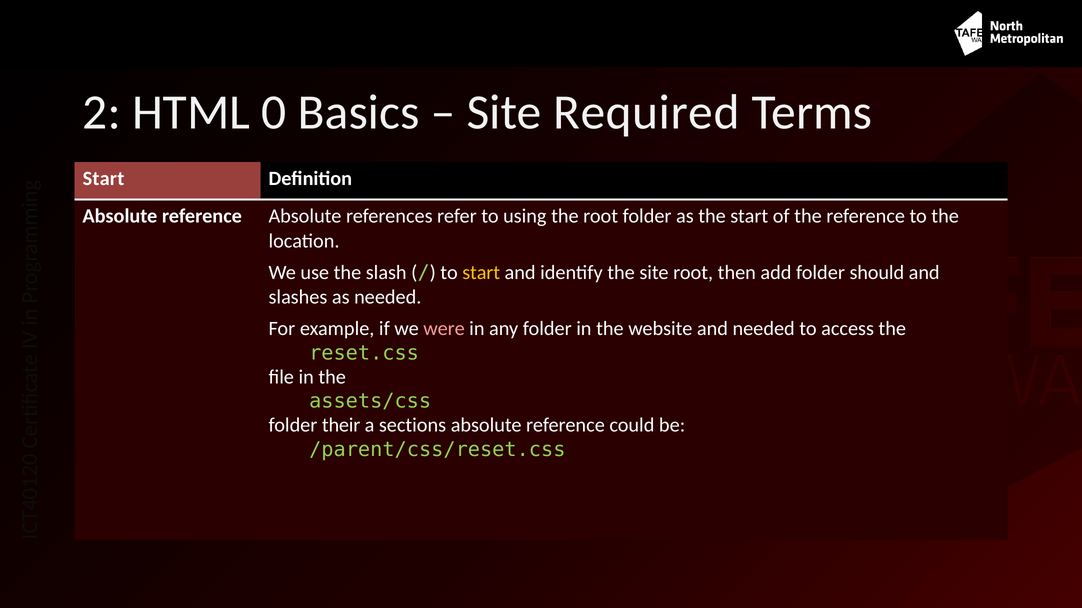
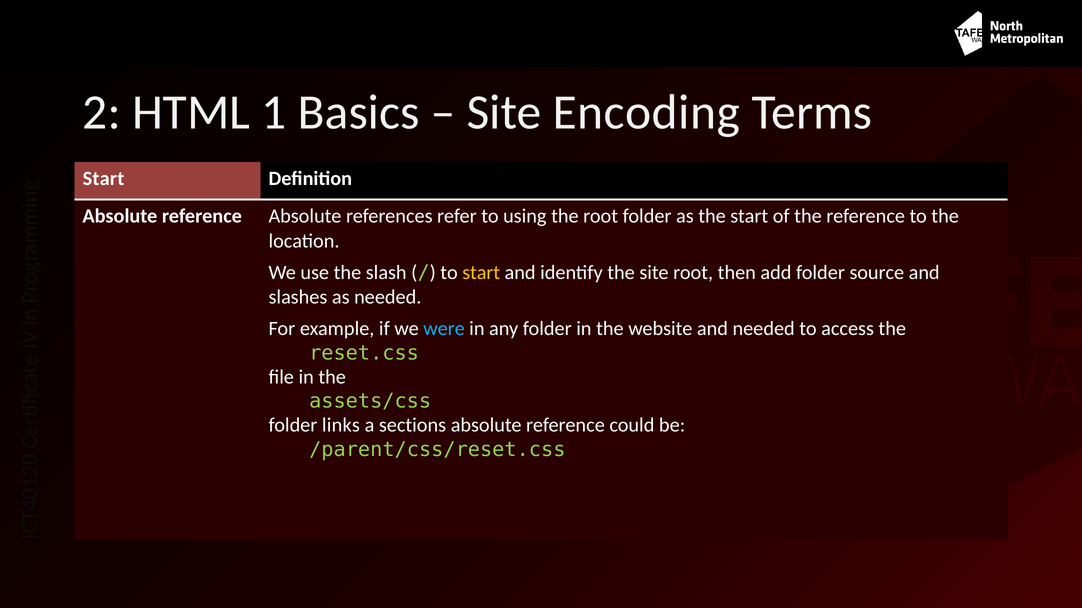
HTML 0: 0 -> 1 (274, 113)
Required: Required -> Encoding (646, 113)
should: should -> source (877, 273)
were colour: pink -> light blue (444, 329)
their: their -> links (341, 426)
